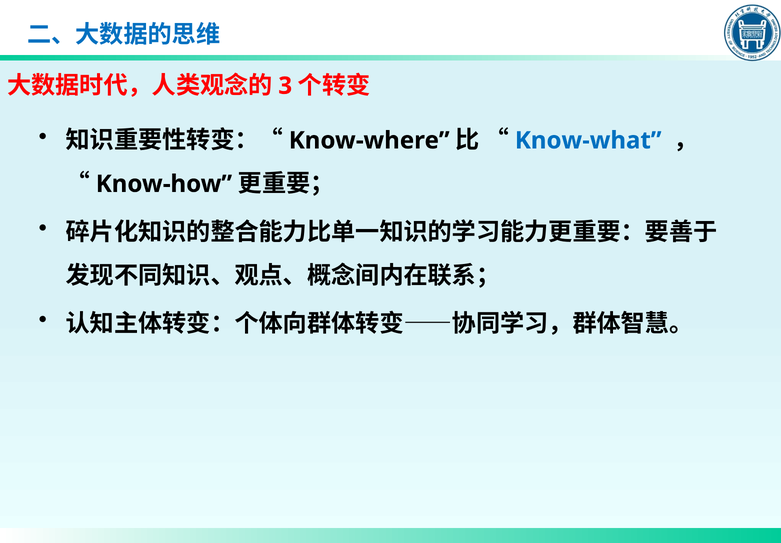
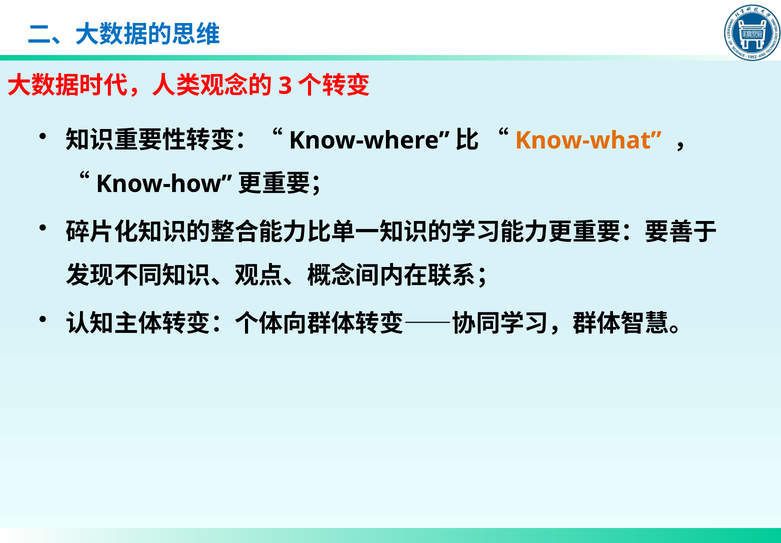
Know-what colour: blue -> orange (588, 140)
